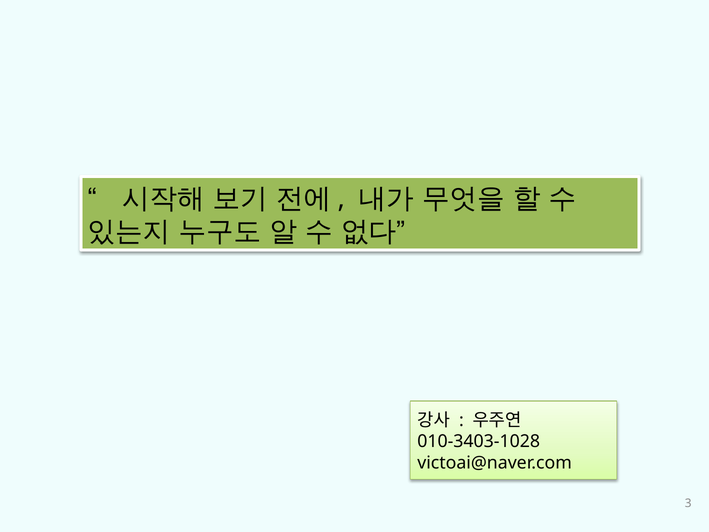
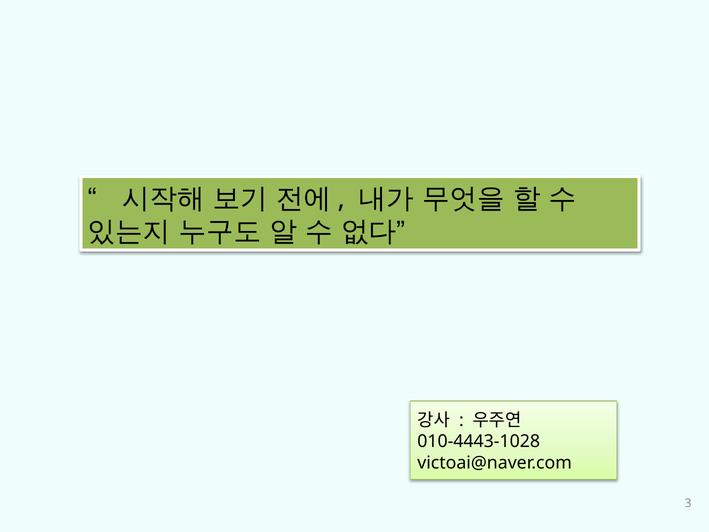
010-3403-1028: 010-3403-1028 -> 010-4443-1028 (479, 441)
